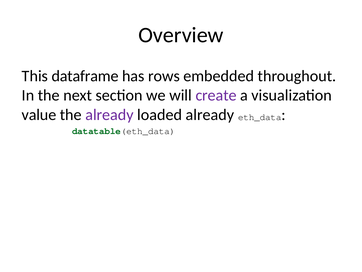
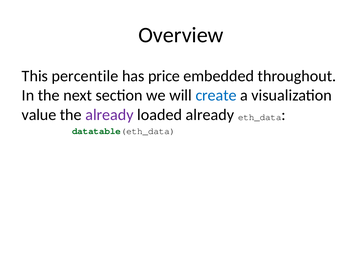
dataframe: dataframe -> percentile (85, 76)
rows: rows -> price (164, 76)
create colour: purple -> blue (216, 95)
